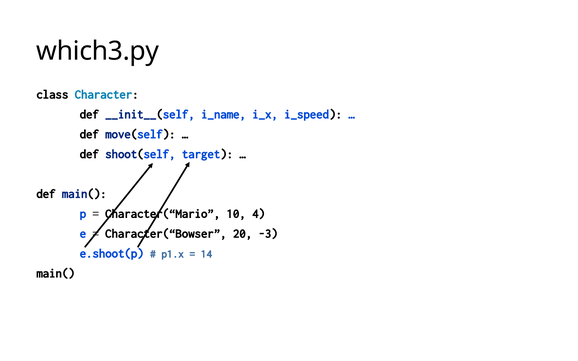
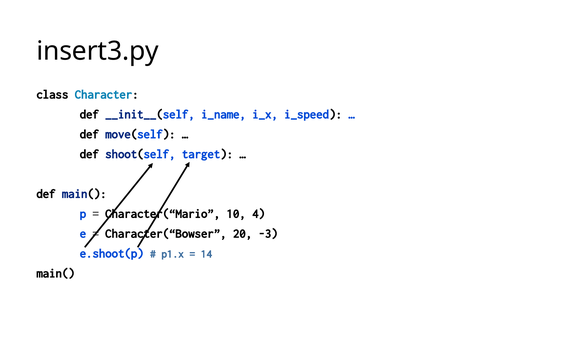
which3.py: which3.py -> insert3.py (98, 51)
